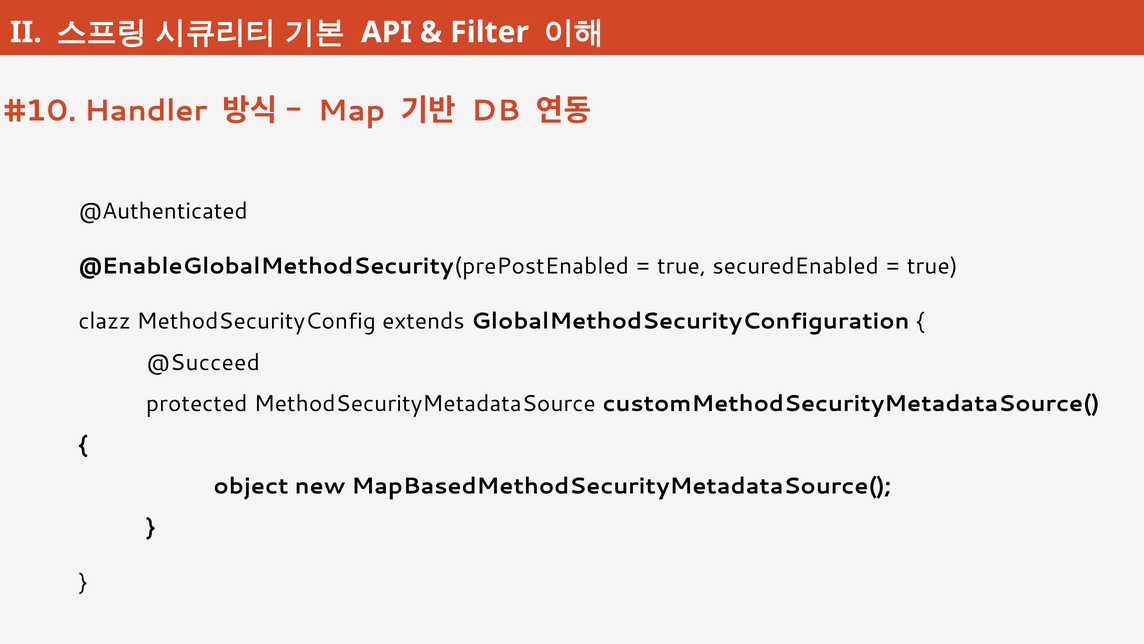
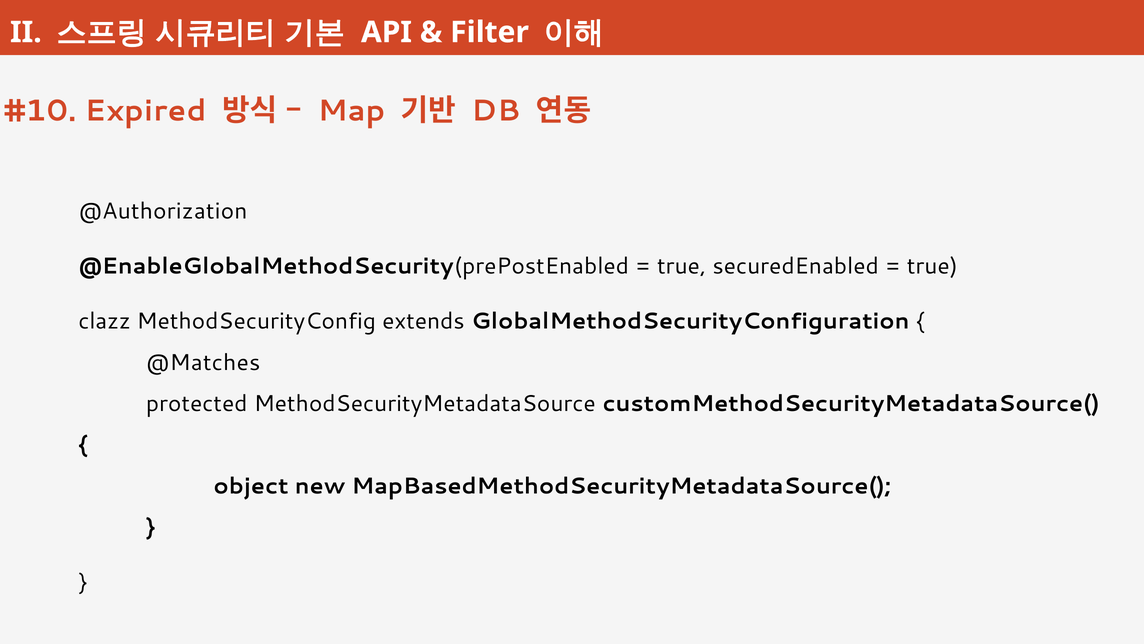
Handler: Handler -> Expired (146, 111)
@Authenticated: @Authenticated -> @Authorization (163, 211)
@Succeed: @Succeed -> @Matches (203, 362)
